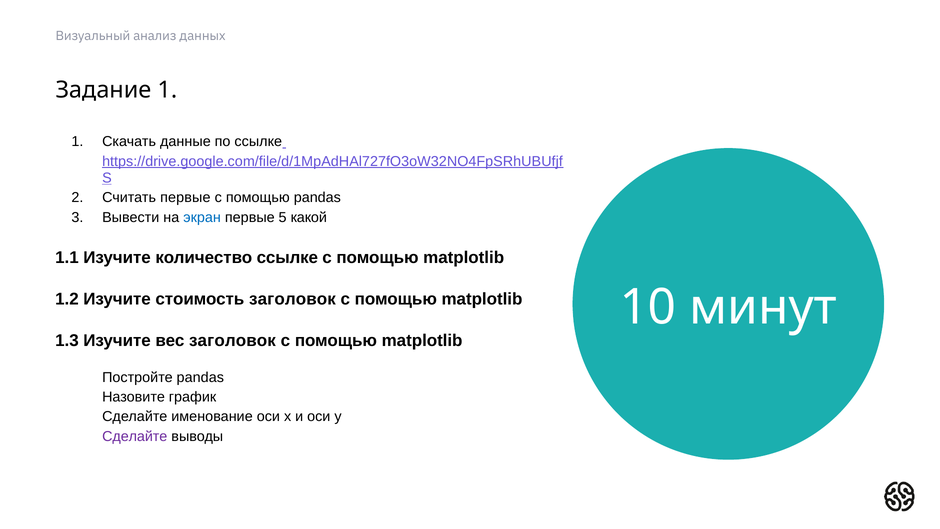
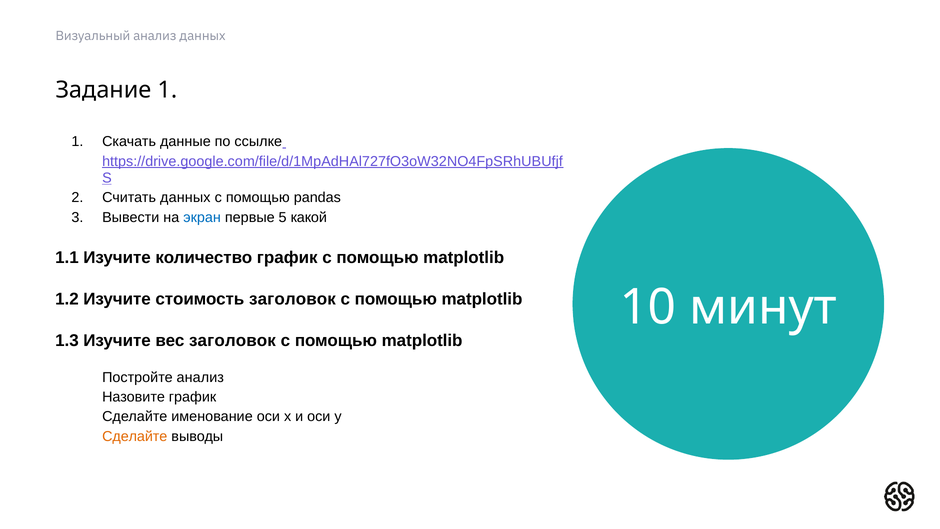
Считать первые: первые -> данных (185, 198)
количество ссылке: ссылке -> график (287, 257)
Постройте pandas: pandas -> анализ (200, 377)
Сделайте colour: purple -> orange (135, 436)
